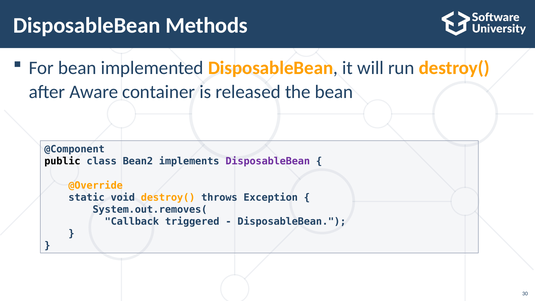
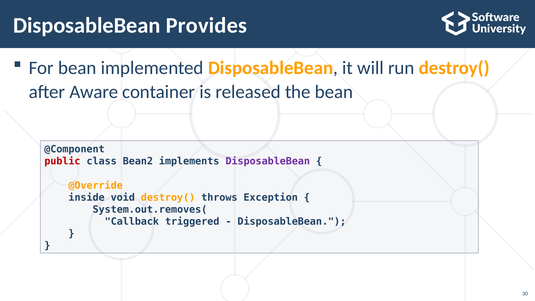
Methods: Methods -> Provides (206, 25)
public colour: black -> red (62, 161)
static: static -> inside (87, 197)
